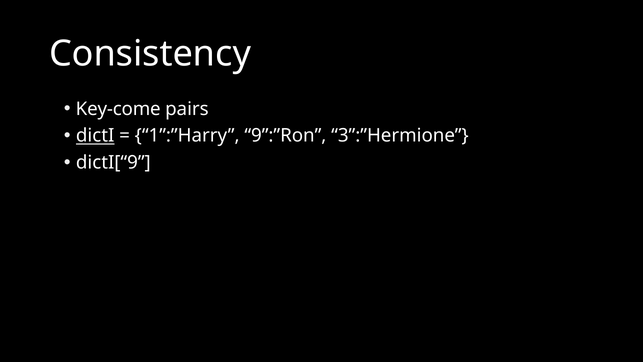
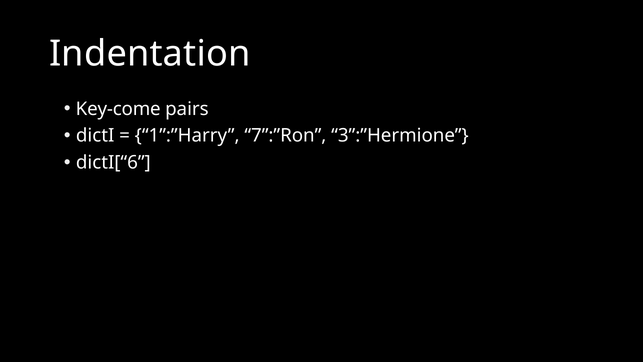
Consistency: Consistency -> Indentation (150, 54)
dictI underline: present -> none (95, 136)
9”:”Ron: 9”:”Ron -> 7”:”Ron (285, 136)
dictI[“9: dictI[“9 -> dictI[“6 (113, 163)
